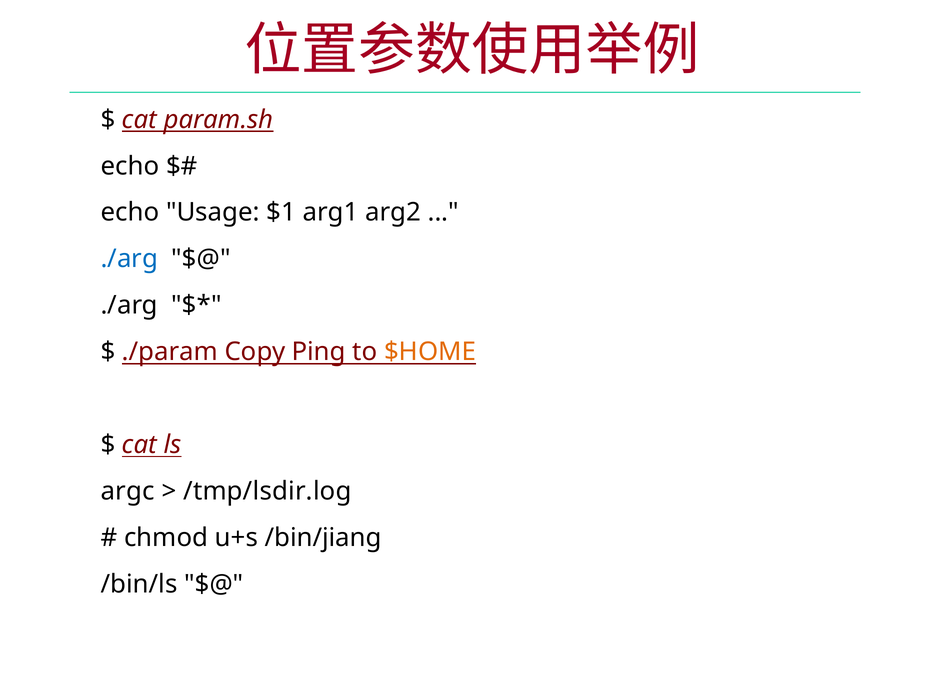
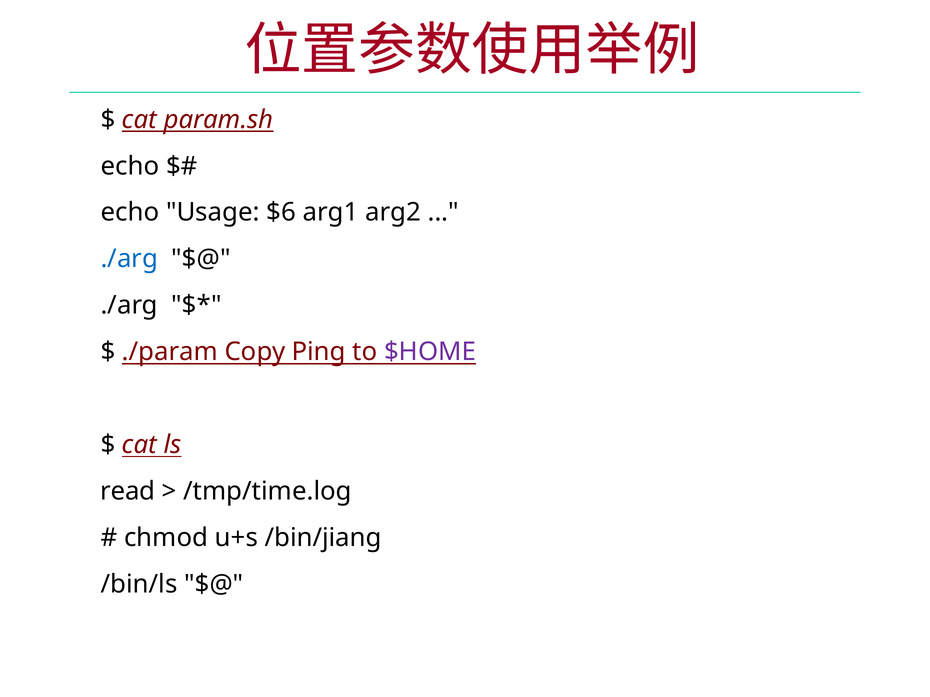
$1: $1 -> $6 (281, 213)
$HOME colour: orange -> purple (430, 352)
argc: argc -> read (128, 492)
/tmp/lsdir.log: /tmp/lsdir.log -> /tmp/time.log (267, 492)
